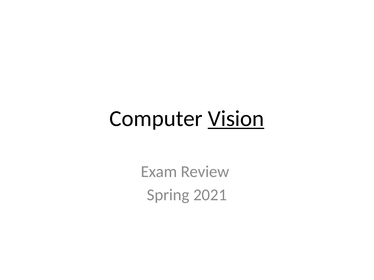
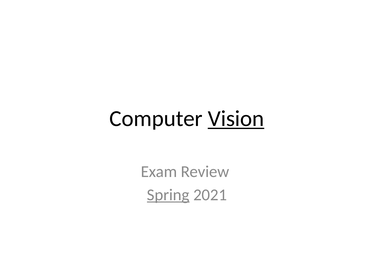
Spring underline: none -> present (168, 195)
